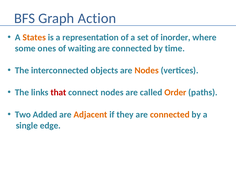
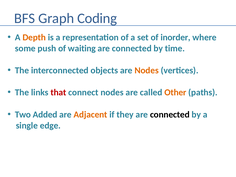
Action: Action -> Coding (97, 18)
States: States -> Depth (34, 37)
ones: ones -> push (47, 48)
Order: Order -> Other (175, 92)
connected colour: orange -> black (170, 114)
